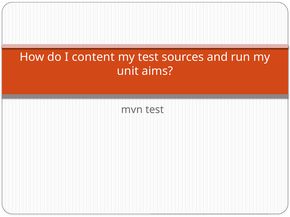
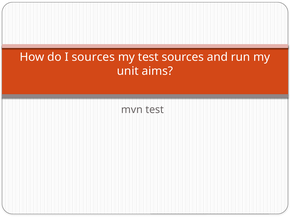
I content: content -> sources (93, 57)
